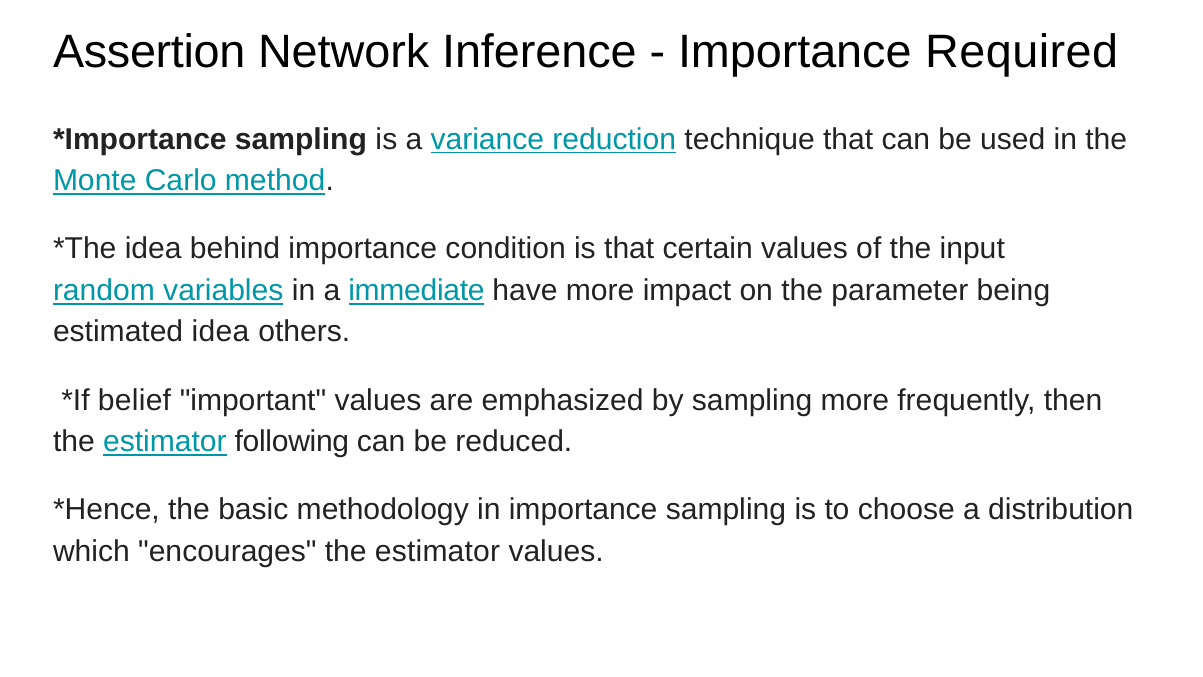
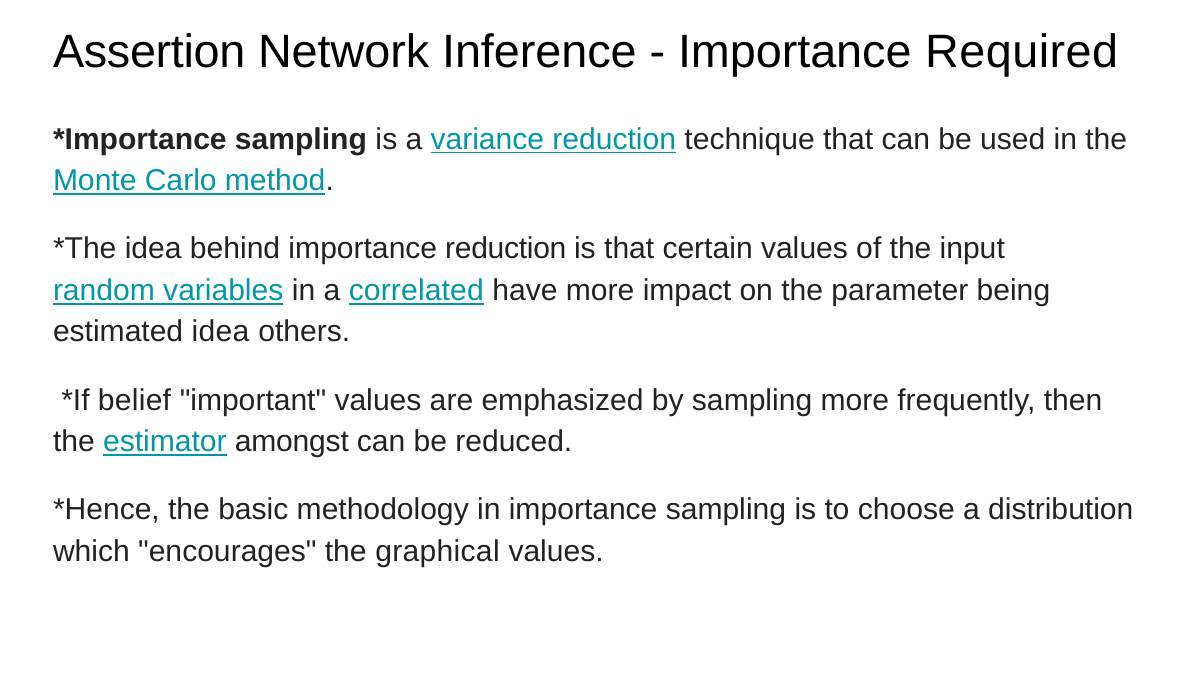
importance condition: condition -> reduction (506, 249)
immediate: immediate -> correlated (416, 290)
following: following -> amongst (292, 441)
encourages the estimator: estimator -> graphical (437, 551)
